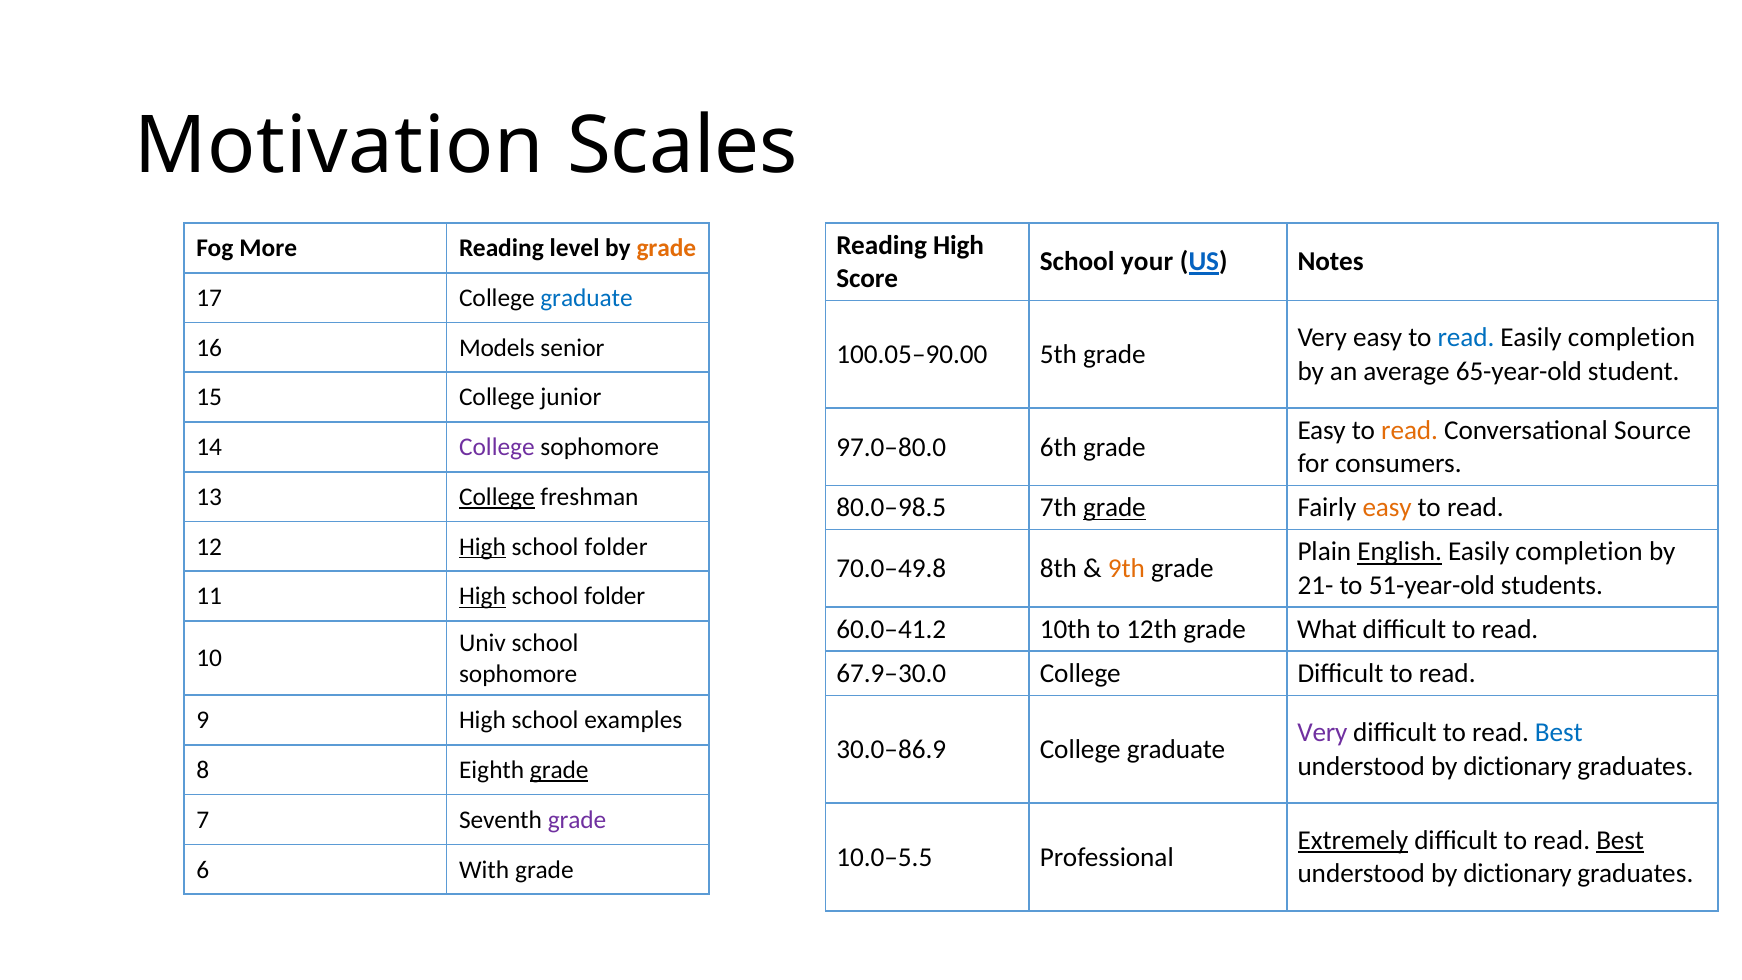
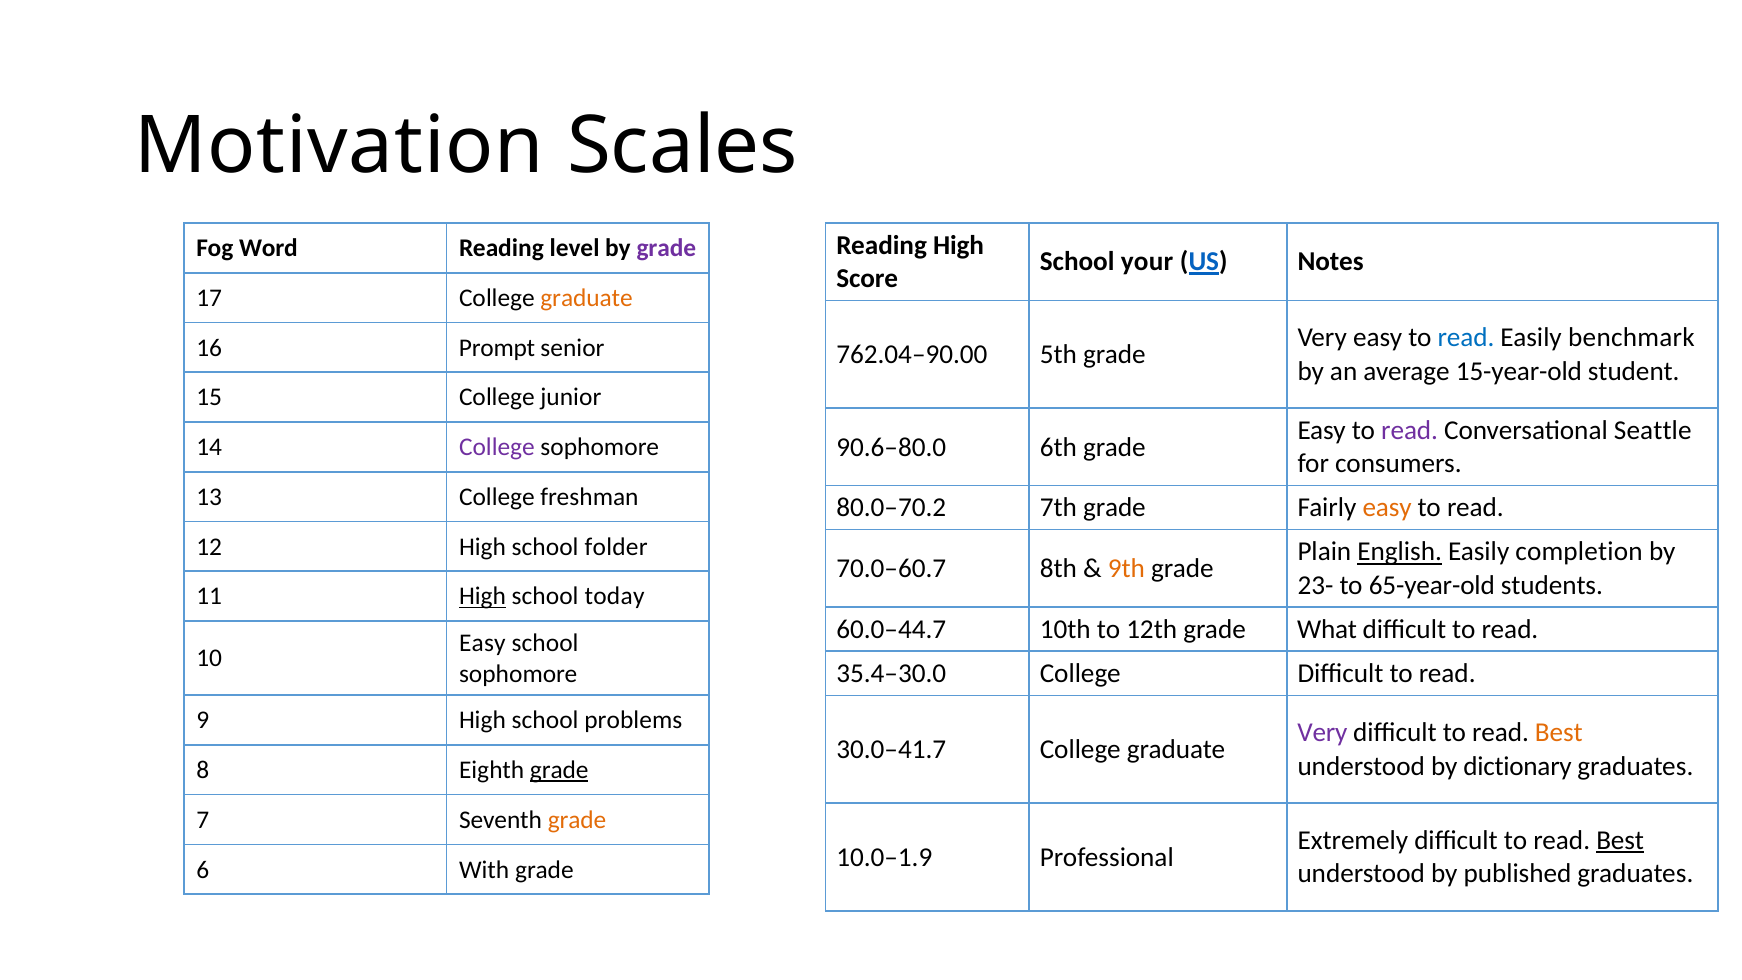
More: More -> Word (268, 248)
grade colour: orange -> purple (666, 248)
graduate colour: blue -> orange (587, 298)
completion: completion -> benchmark (1631, 338)
Models: Models -> Prompt (497, 348)
100.05–90.00: 100.05–90.00 -> 762.04–90.00 (912, 355)
65-year-old: 65-year-old -> 15-year-old (1519, 371)
read colour: orange -> purple (1410, 430)
Source: Source -> Seattle (1653, 430)
97.0–80.0: 97.0–80.0 -> 90.6–80.0 (891, 447)
College underline: present -> none (497, 497)
80.0–98.5: 80.0–98.5 -> 80.0–70.2 (891, 508)
grade underline: present -> none (1114, 508)
High underline: present -> none (482, 547)
70.0–49.8: 70.0–49.8 -> 70.0–60.7 (891, 569)
21-: 21- -> 23- (1315, 585)
51-year-old: 51-year-old -> 65-year-old (1432, 585)
folder: folder -> today (615, 596)
60.0–41.2: 60.0–41.2 -> 60.0–44.7 (891, 629)
Univ: Univ -> Easy (482, 643)
67.9–30.0: 67.9–30.0 -> 35.4–30.0 (891, 673)
examples: examples -> problems (633, 720)
Best colour: blue -> orange (1559, 733)
30.0–86.9: 30.0–86.9 -> 30.0–41.7 (891, 749)
grade colour: purple -> orange (577, 820)
Extremely underline: present -> none (1353, 840)
10.0–5.5: 10.0–5.5 -> 10.0–1.9 (884, 857)
dictionary: dictionary -> published (1518, 874)
